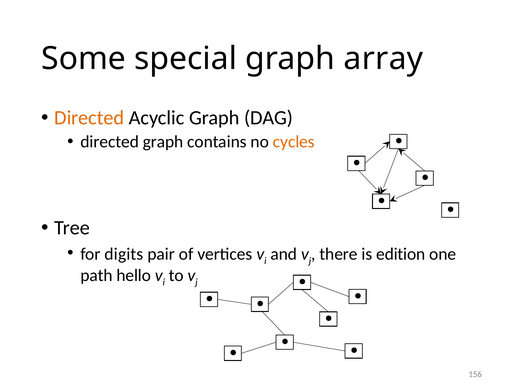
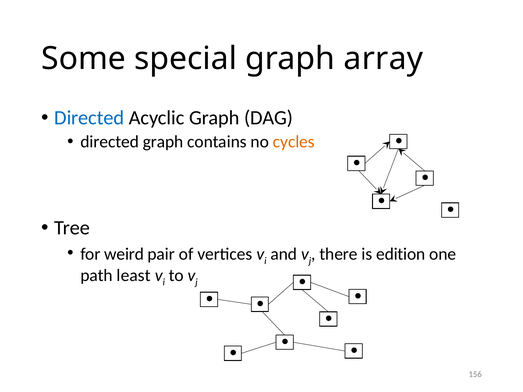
Directed colour: orange -> blue (89, 118)
digits: digits -> weird (124, 254)
hello: hello -> least (134, 276)
